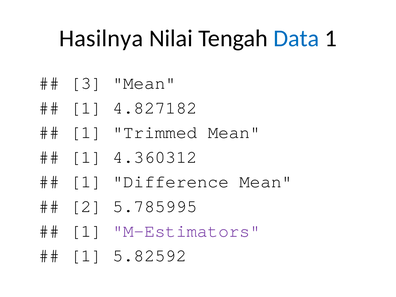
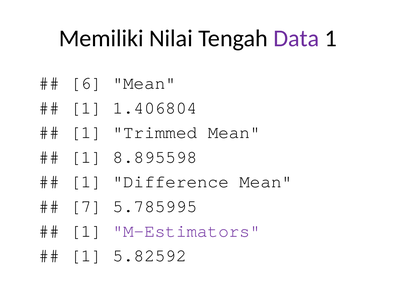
Hasilnya: Hasilnya -> Memiliki (101, 38)
Data colour: blue -> purple (296, 38)
3: 3 -> 6 (86, 83)
4.827182: 4.827182 -> 1.406804 (155, 108)
4.360312: 4.360312 -> 8.895598 (155, 157)
2: 2 -> 7 (86, 206)
